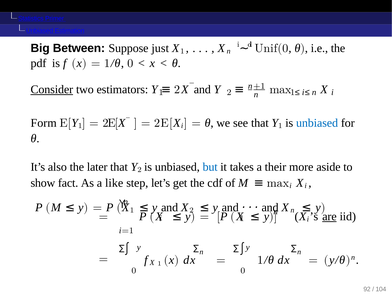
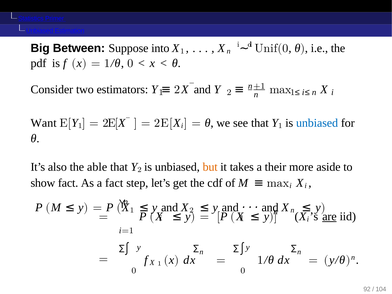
just: just -> into (160, 48)
Consider underline: present -> none (52, 90)
Form: Form -> Want (44, 123)
later: later -> able (97, 167)
but colour: blue -> orange (210, 167)
a like: like -> fact (114, 183)
